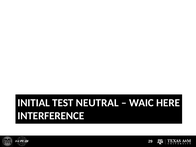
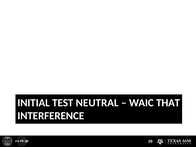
HERE: HERE -> THAT (168, 103)
